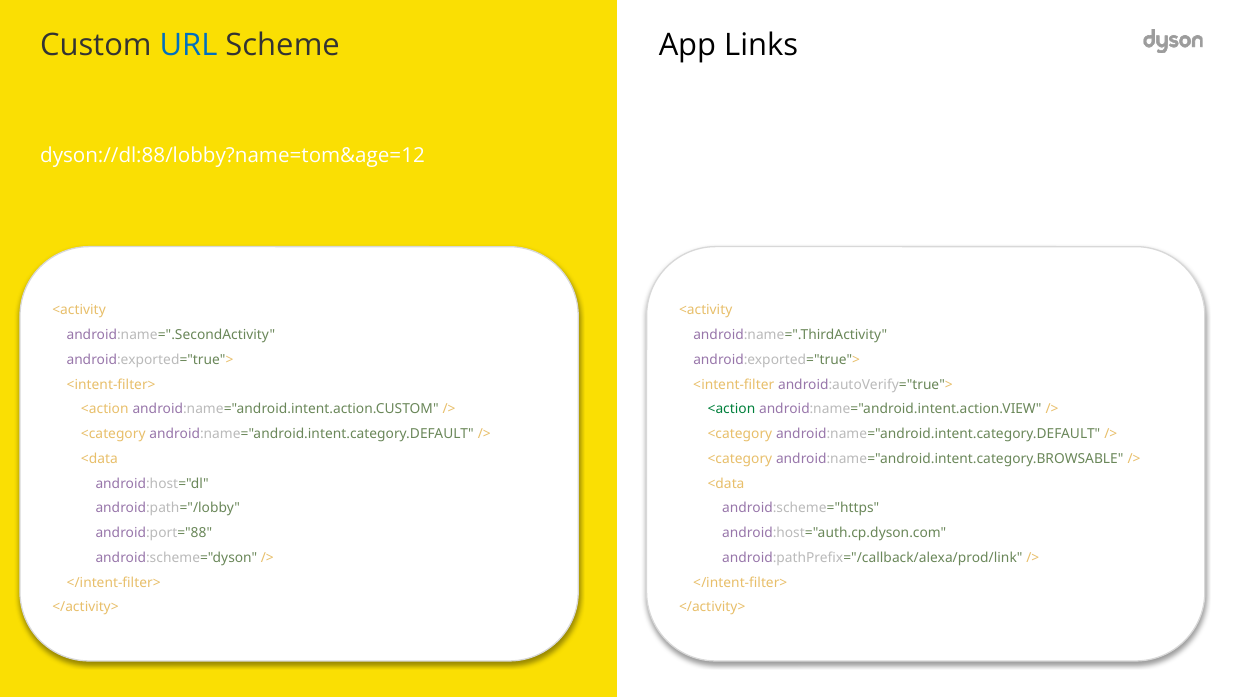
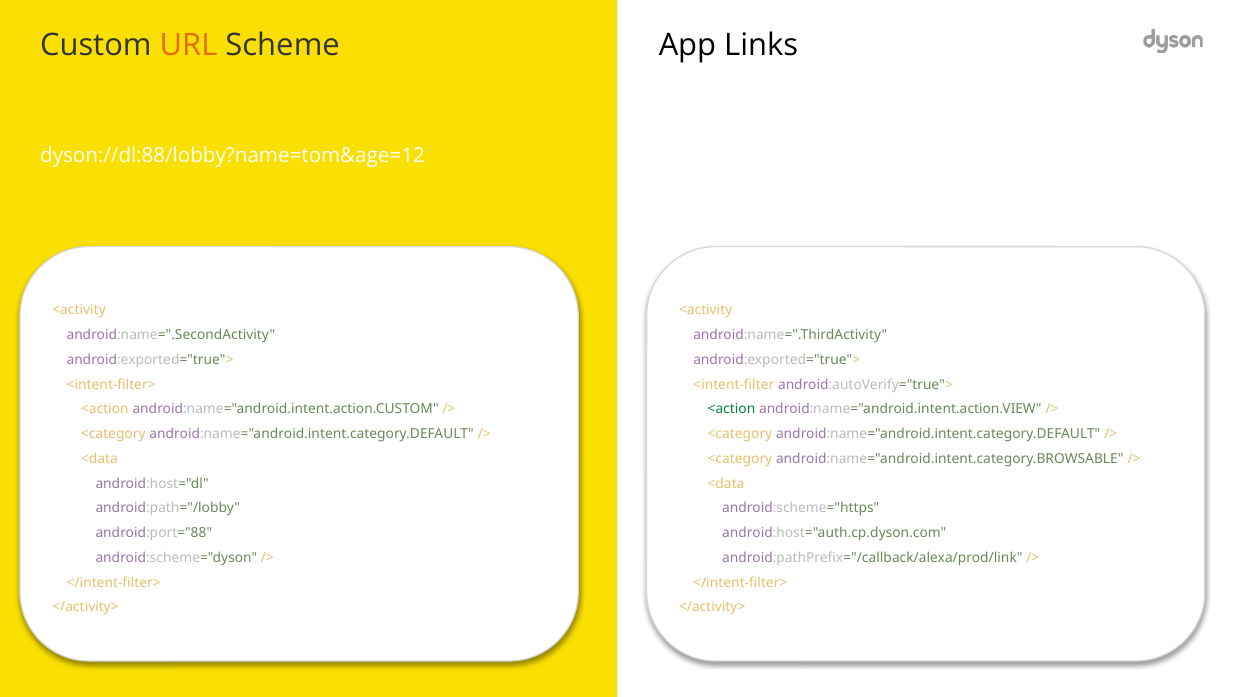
URL colour: blue -> orange (189, 45)
